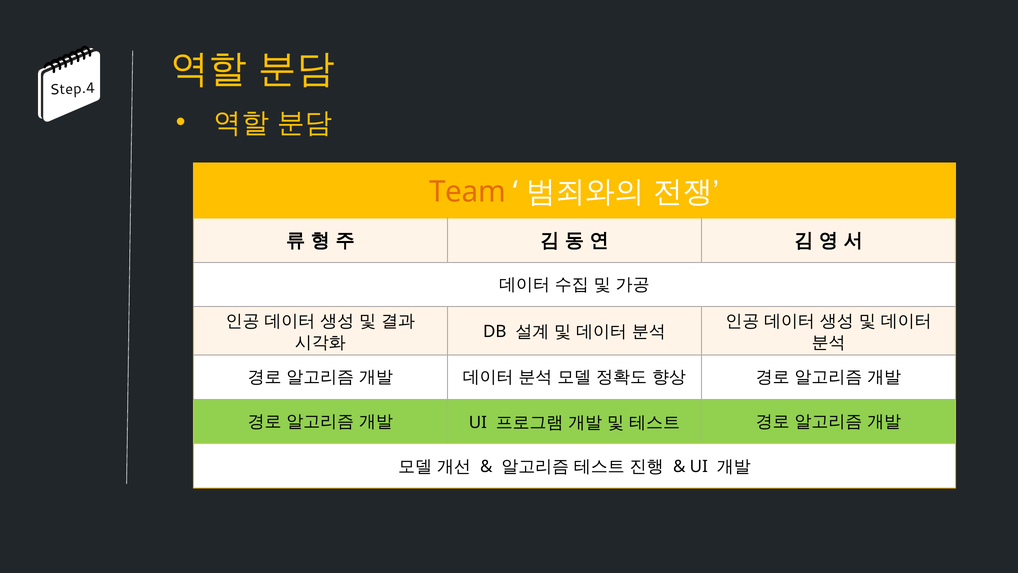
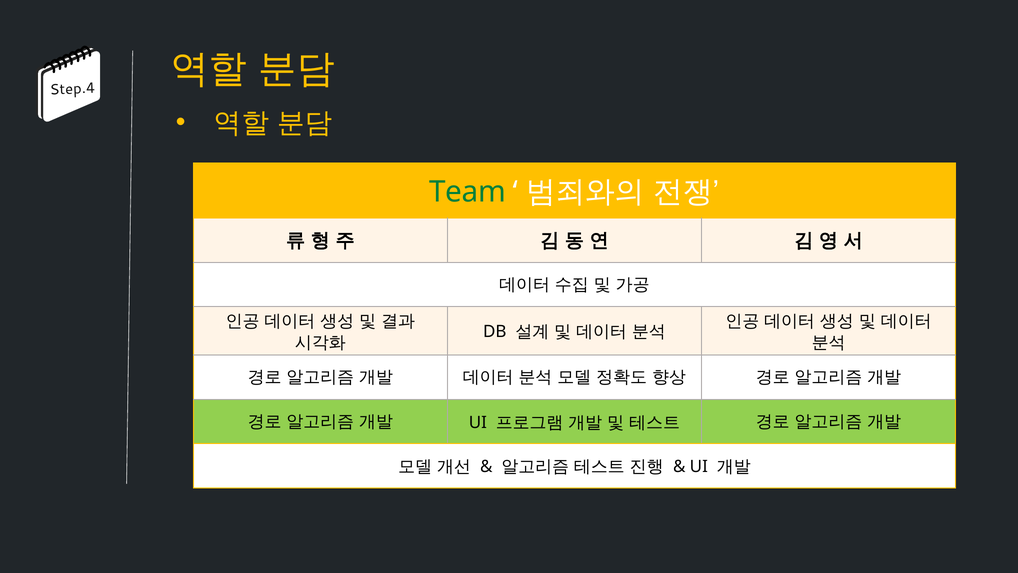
Team colour: orange -> green (468, 192)
